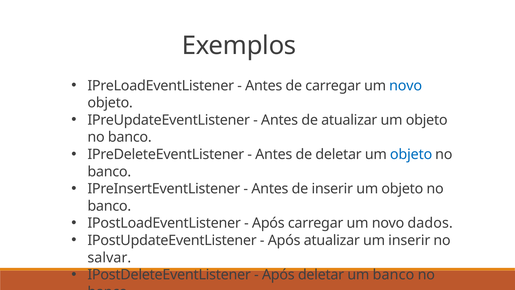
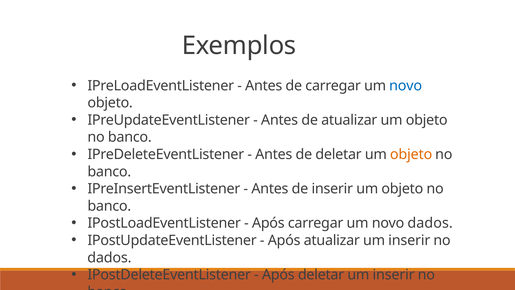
objeto colour: blue -> orange (411, 154)
salvar: salvar -> dados (109, 257)
deletar um banco: banco -> inserir (394, 275)
